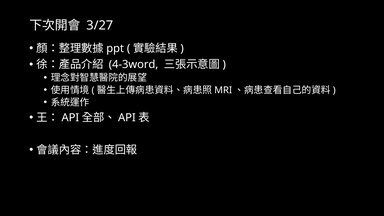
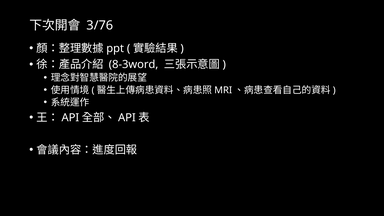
3/27: 3/27 -> 3/76 (100, 25)
4-3word: 4-3word -> 8-3word (134, 65)
